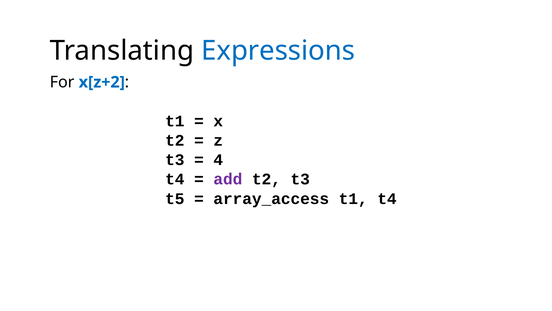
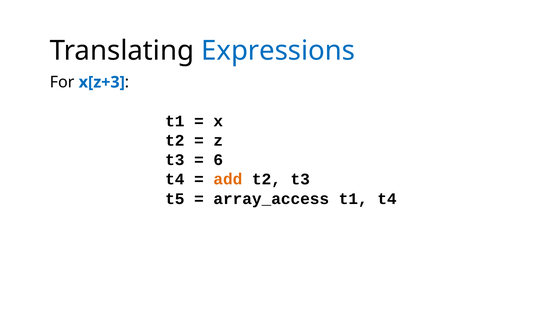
x[z+2: x[z+2 -> x[z+3 (102, 82)
4: 4 -> 6 (218, 160)
add colour: purple -> orange (228, 179)
